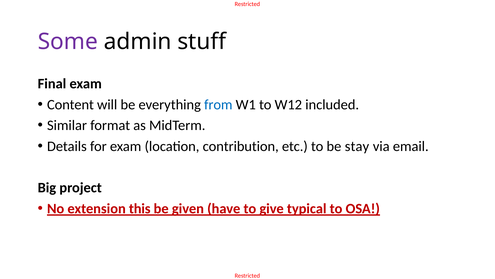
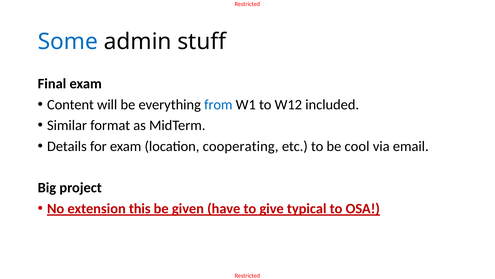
Some colour: purple -> blue (68, 42)
contribution: contribution -> cooperating (241, 146)
stay: stay -> cool (357, 146)
